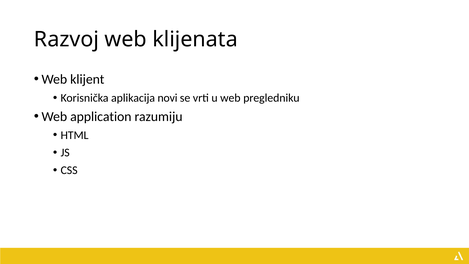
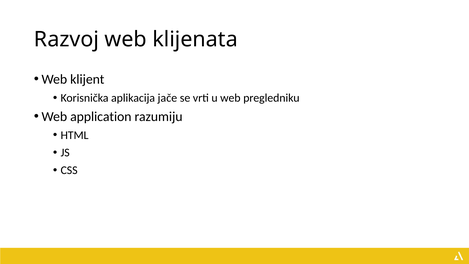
novi: novi -> jače (167, 98)
